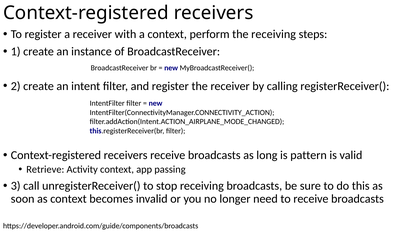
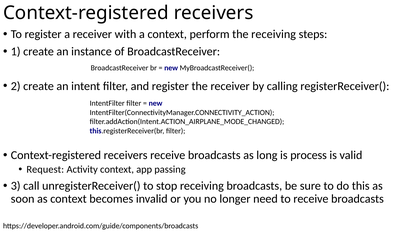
pattern: pattern -> process (309, 155)
Retrieve: Retrieve -> Request (45, 169)
